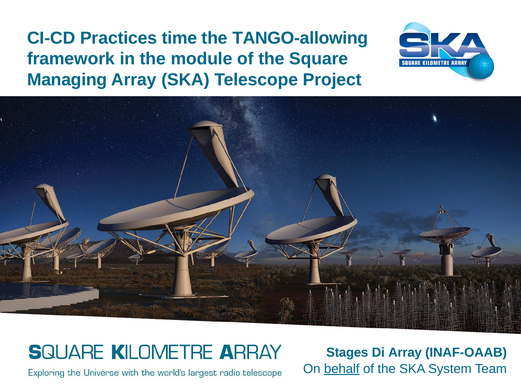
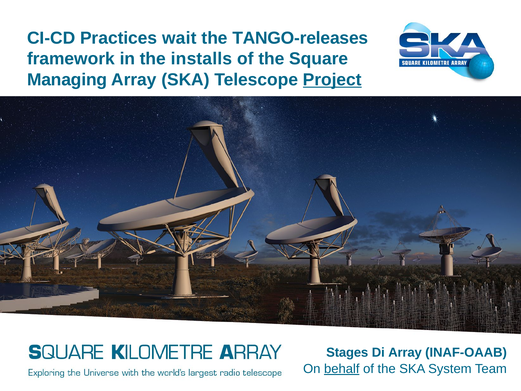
time: time -> wait (179, 38)
TANGO-allowing: TANGO-allowing -> TANGO-releases (300, 38)
module: module -> installs (201, 59)
Project underline: none -> present (332, 80)
